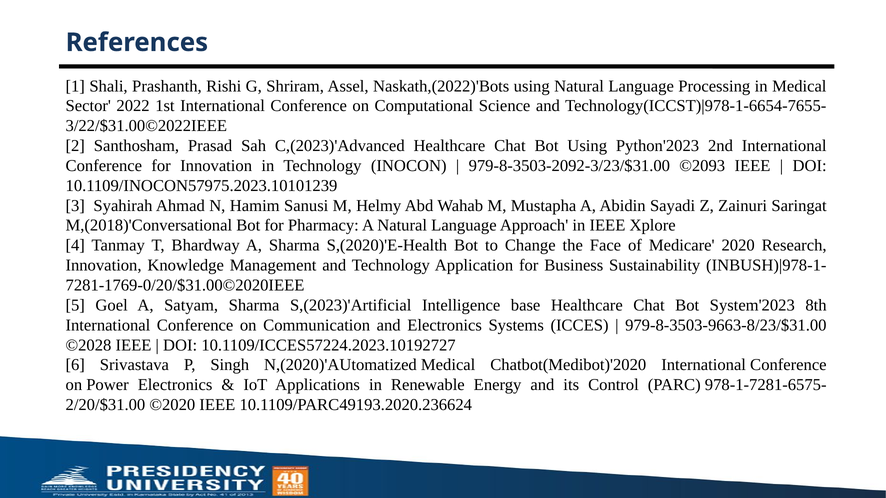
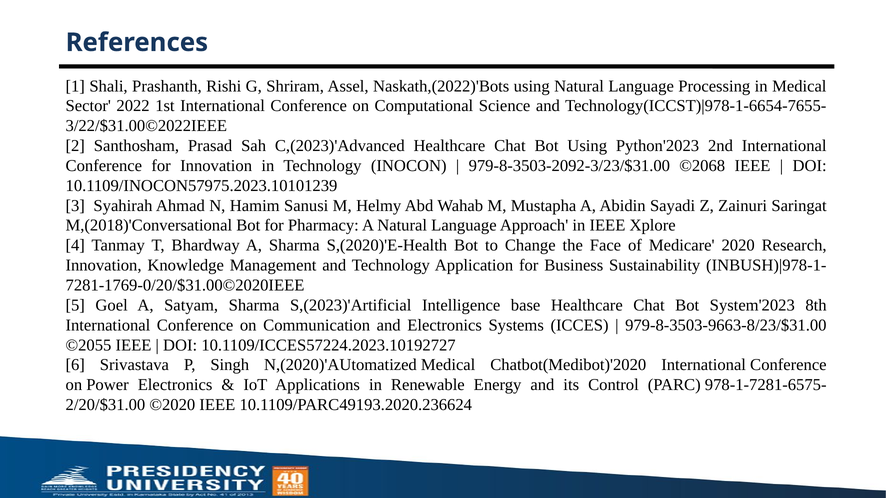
©2093: ©2093 -> ©2068 (702, 166)
©2028: ©2028 -> ©2055 (88, 345)
